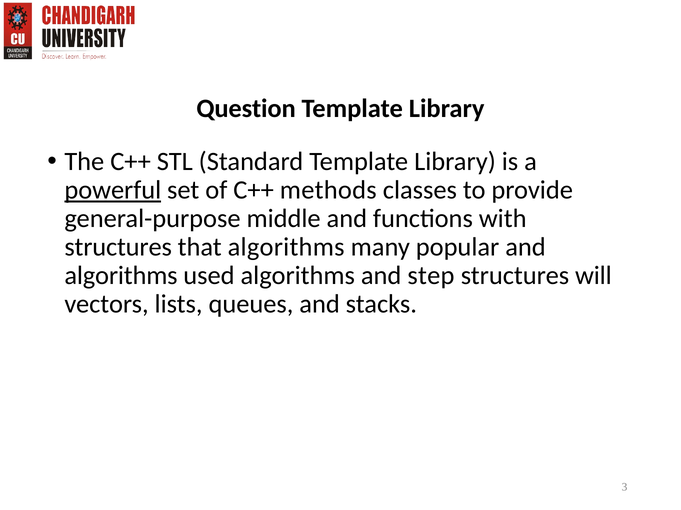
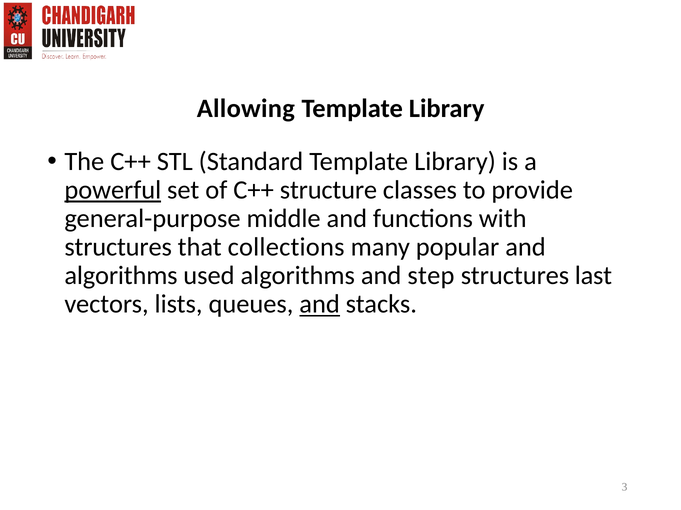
Question: Question -> Allowing (246, 109)
methods: methods -> structure (328, 190)
that algorithms: algorithms -> collections (286, 248)
will: will -> last (593, 276)
and underline: none -> present (320, 305)
